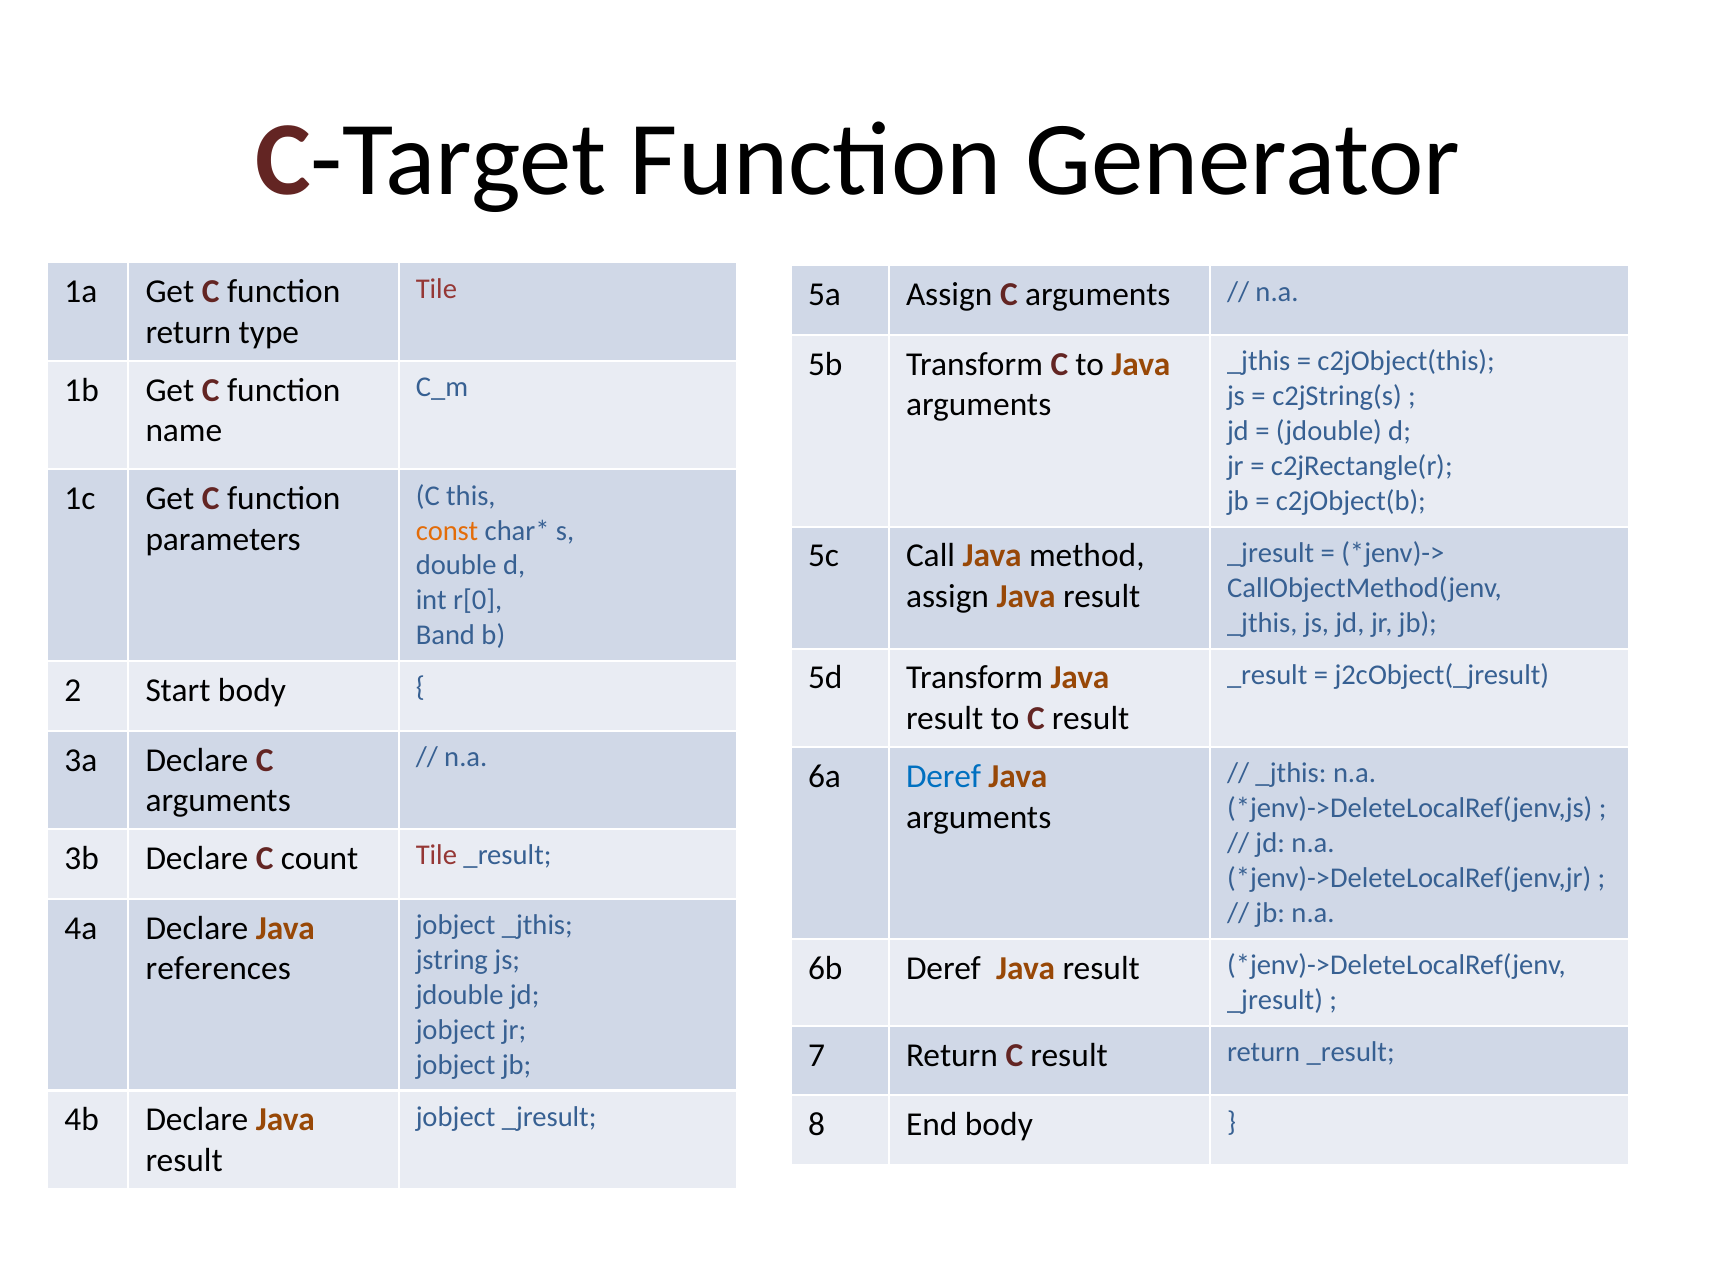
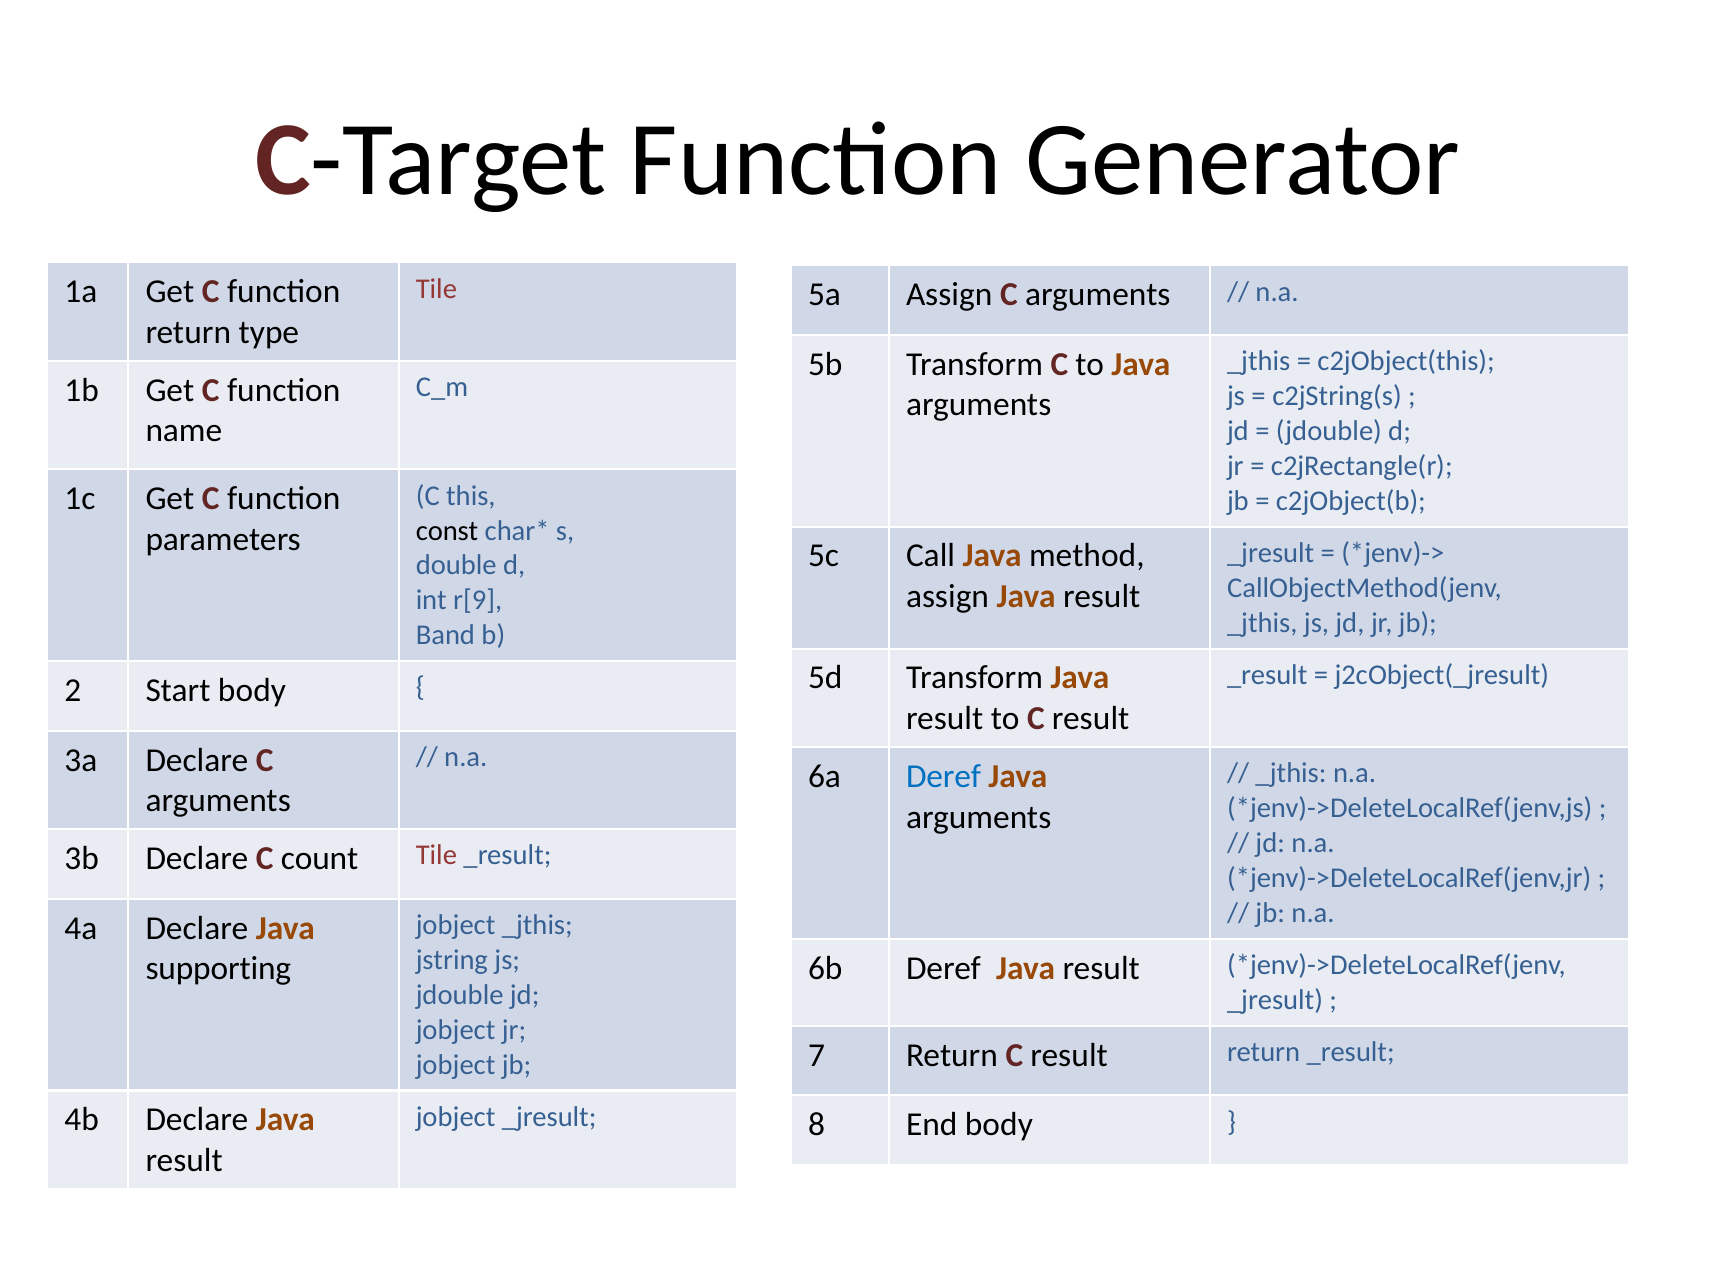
const colour: orange -> black (447, 530)
r[0: r[0 -> r[9 (478, 600)
references: references -> supporting (218, 969)
